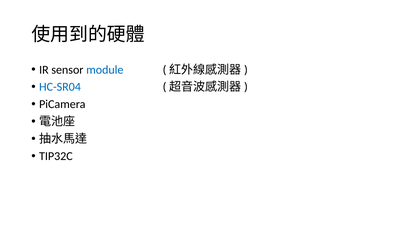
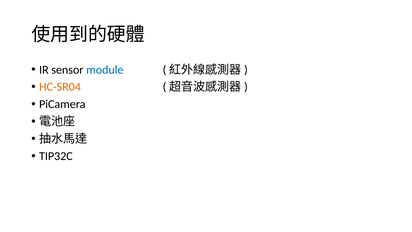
HC-SR04 colour: blue -> orange (60, 87)
